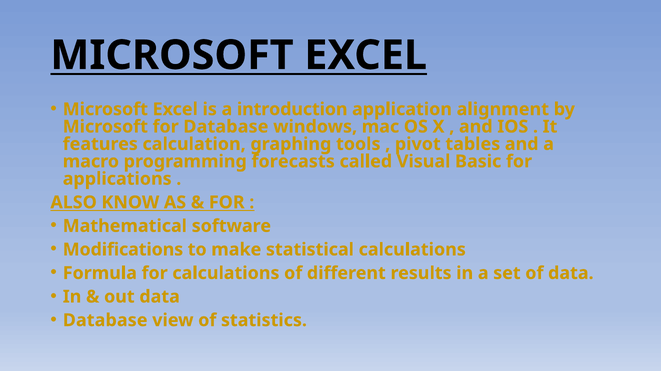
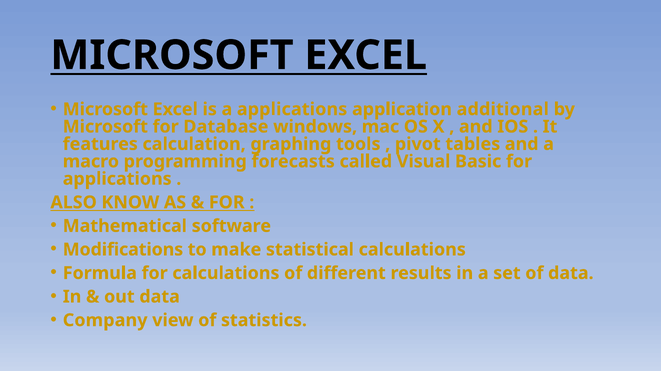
a introduction: introduction -> applications (292, 109)
alignment: alignment -> additional (503, 109)
Database: Database -> Company (105, 320)
